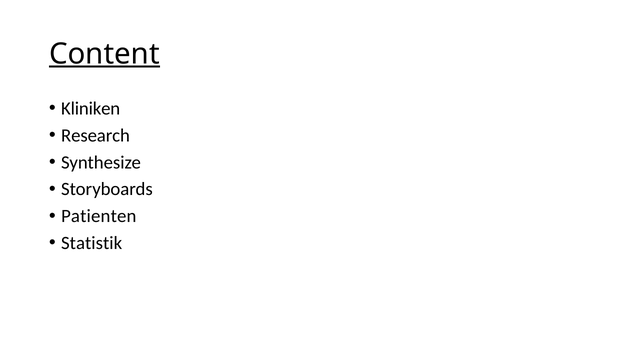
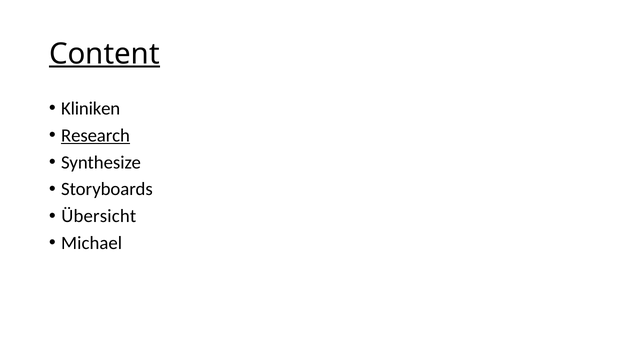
Research underline: none -> present (95, 136)
Patienten: Patienten -> Übersicht (99, 217)
Statistik: Statistik -> Michael (92, 244)
